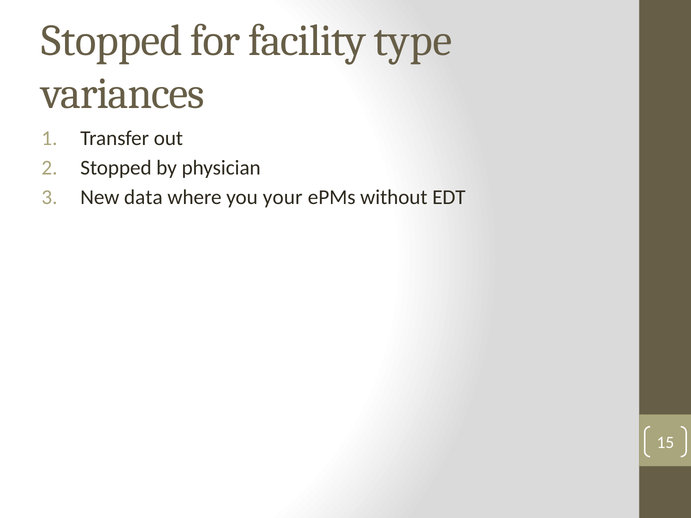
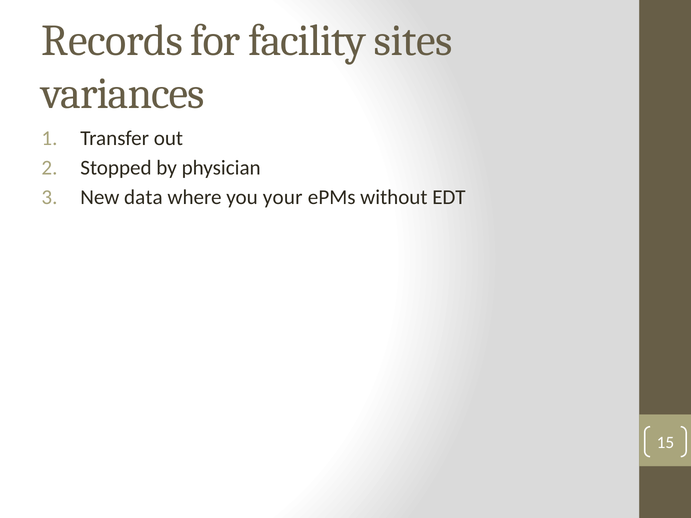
Stopped: Stopped -> Records (112, 41)
type: type -> sites (413, 41)
